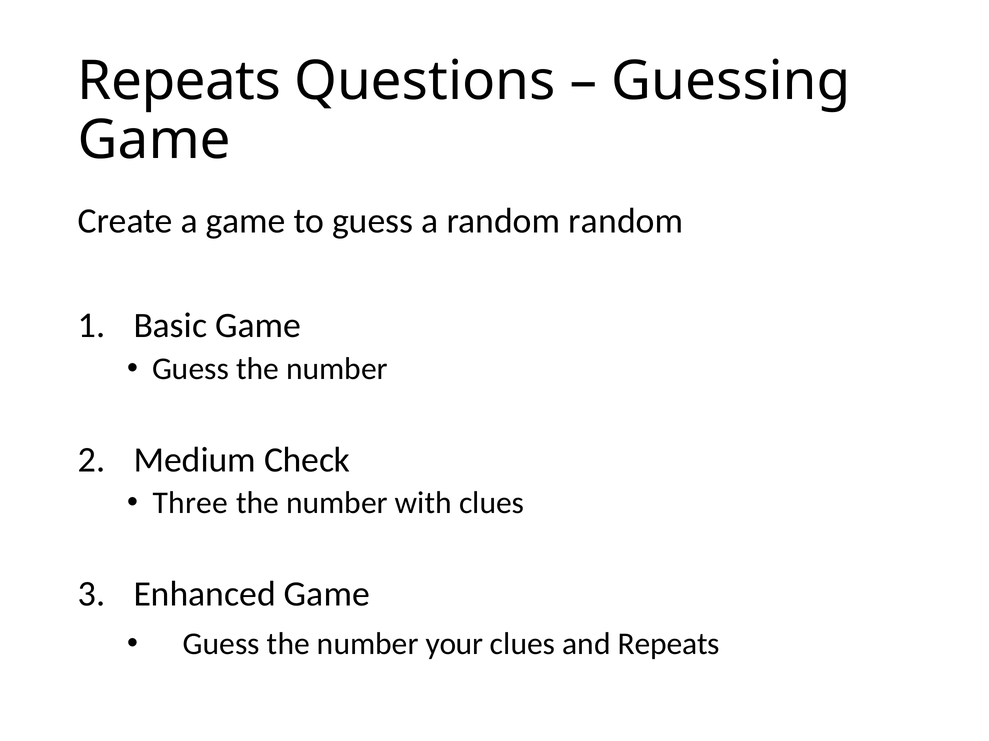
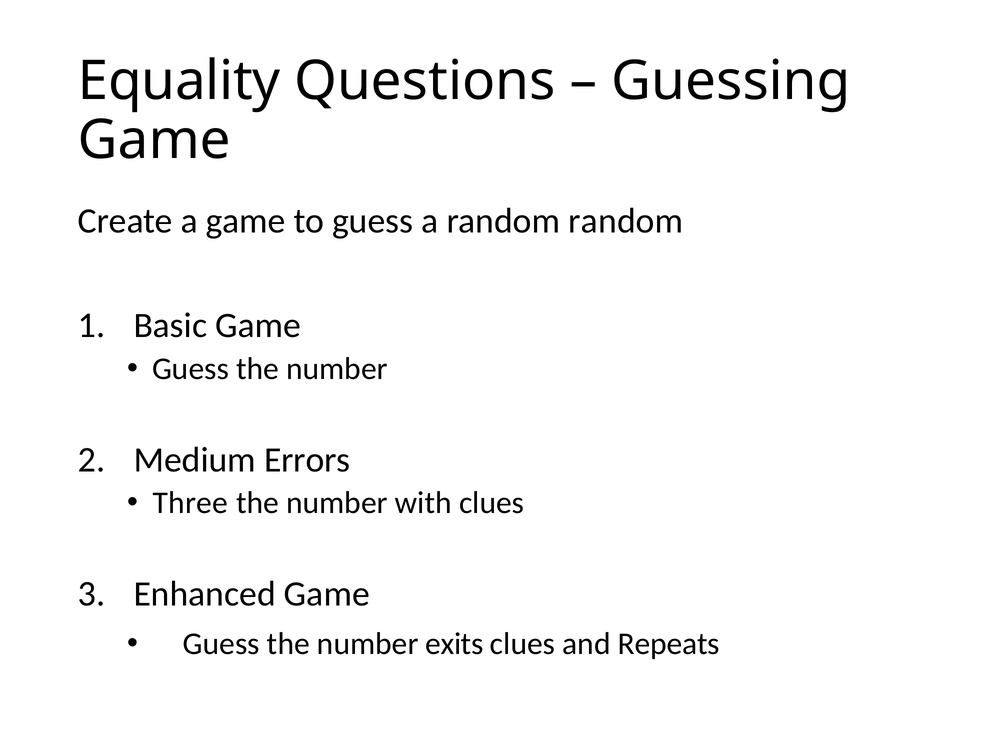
Repeats: Repeats -> Equality (179, 81)
Check: Check -> Errors (307, 460)
your: your -> exits (454, 644)
